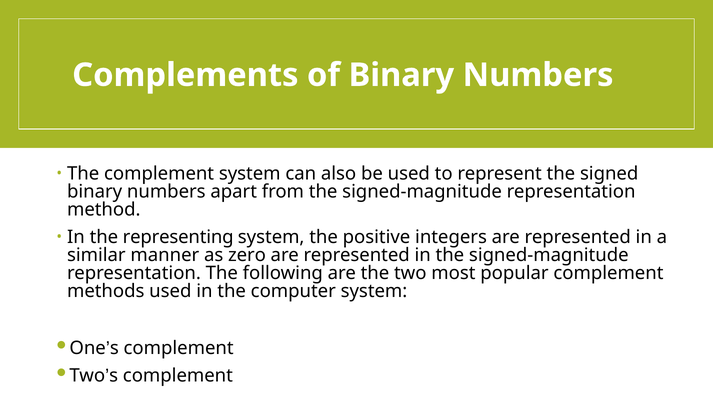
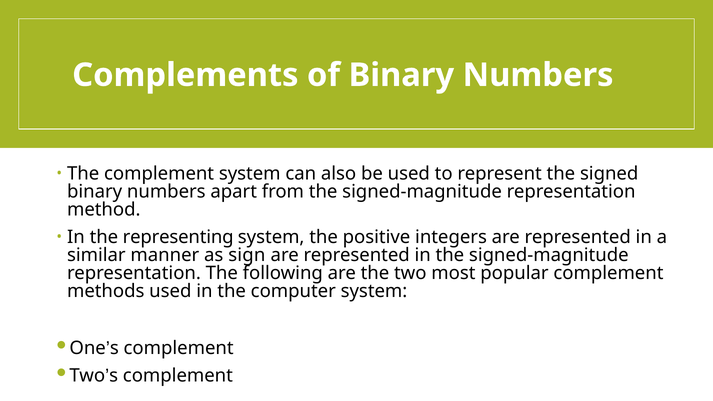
zero: zero -> sign (247, 255)
